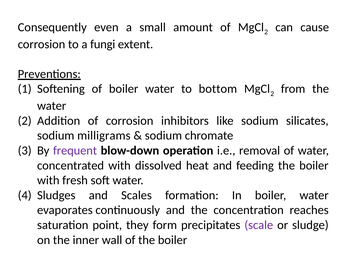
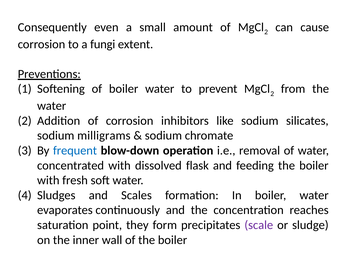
bottom: bottom -> prevent (218, 89)
frequent colour: purple -> blue (75, 151)
heat: heat -> flask (197, 165)
